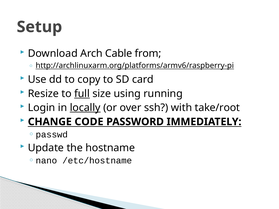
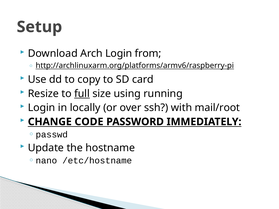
Arch Cable: Cable -> Login (119, 54)
locally underline: present -> none (85, 108)
take/root: take/root -> mail/root (217, 108)
